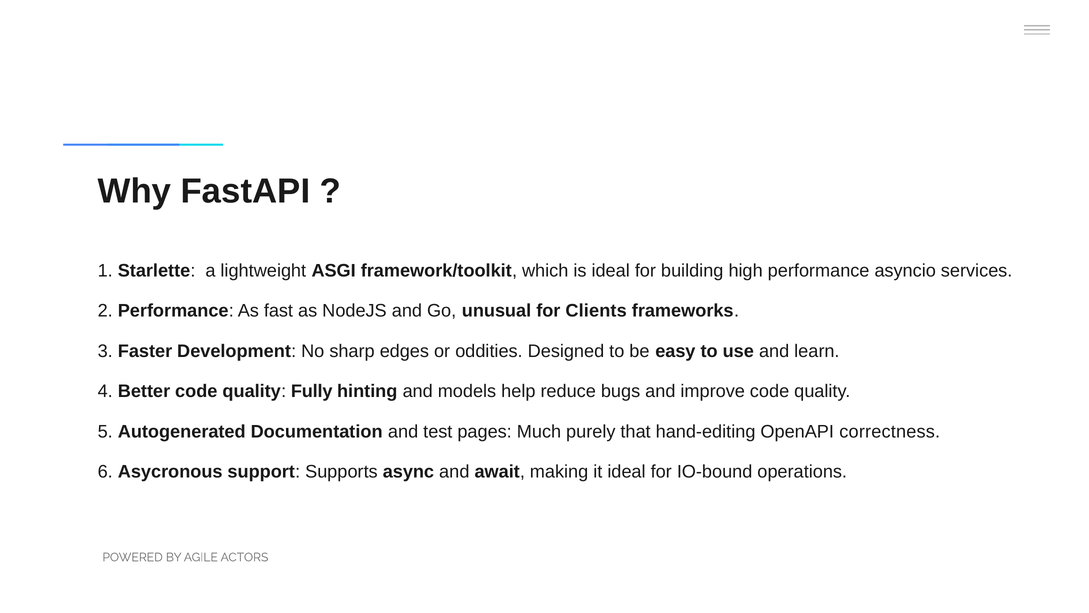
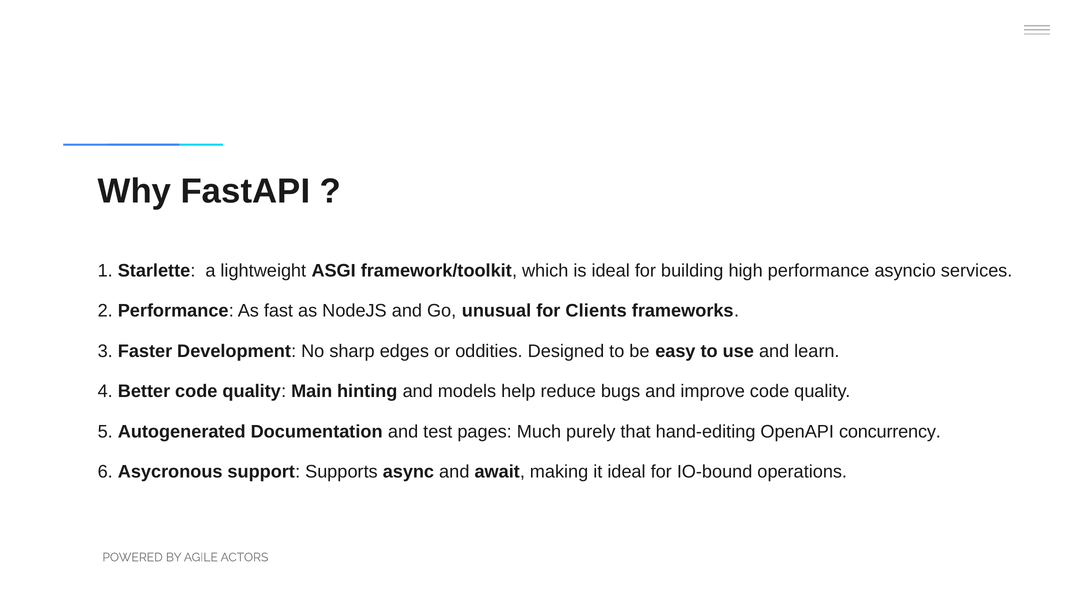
Fully: Fully -> Main (312, 391)
correctness: correctness -> concurrency (890, 431)
